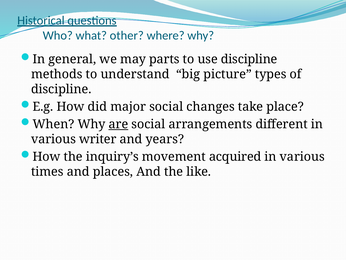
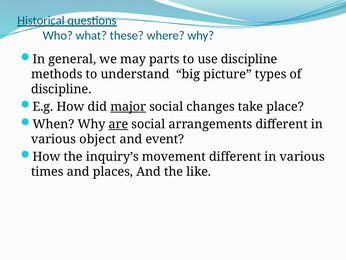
other: other -> these (127, 35)
major underline: none -> present (128, 107)
writer: writer -> object (98, 139)
years: years -> event (165, 139)
movement acquired: acquired -> different (235, 156)
